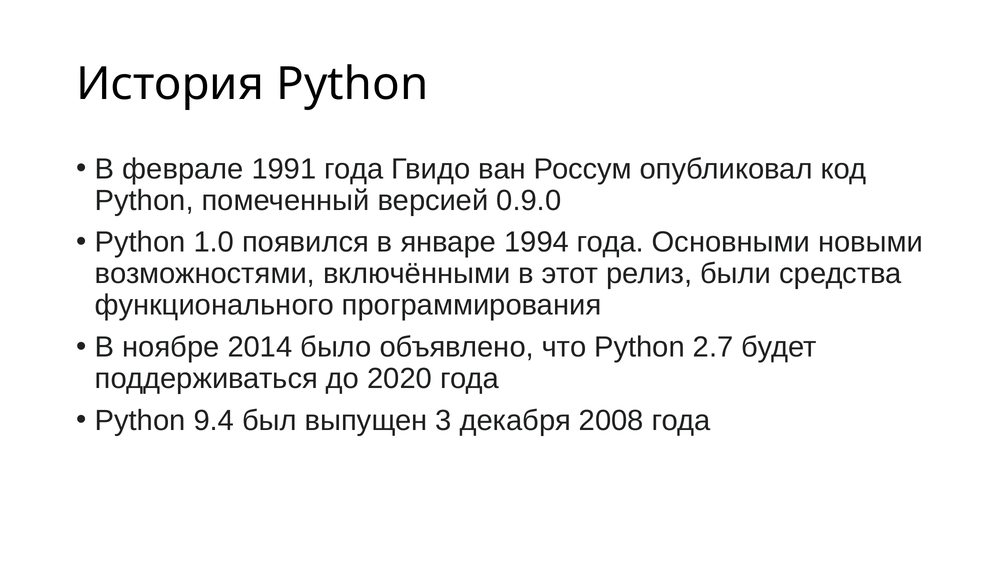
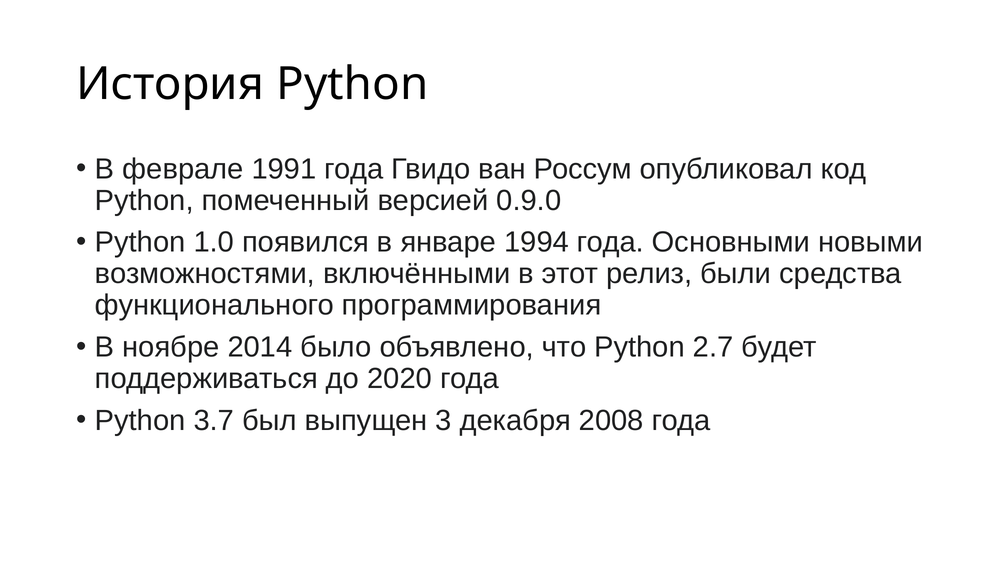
9.4: 9.4 -> 3.7 (214, 421)
